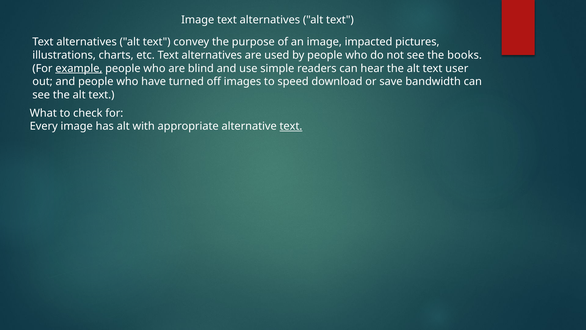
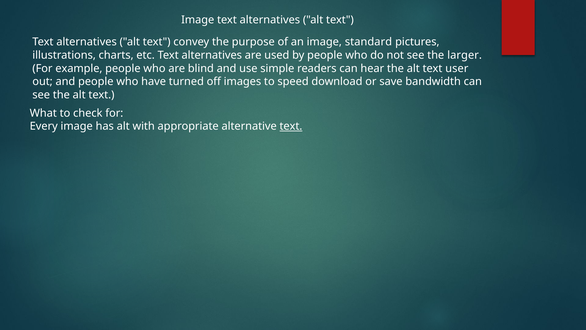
impacted: impacted -> standard (368, 42)
books: books -> larger (465, 55)
example underline: present -> none (79, 68)
